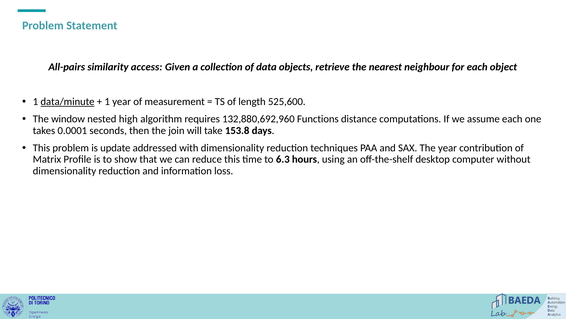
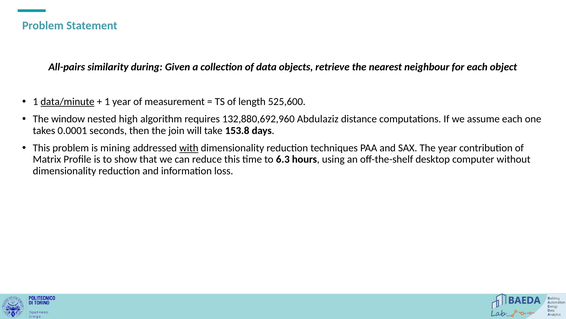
access: access -> during (147, 67)
Functions: Functions -> Abdulaziz (318, 119)
update: update -> mining (115, 148)
with underline: none -> present (189, 148)
